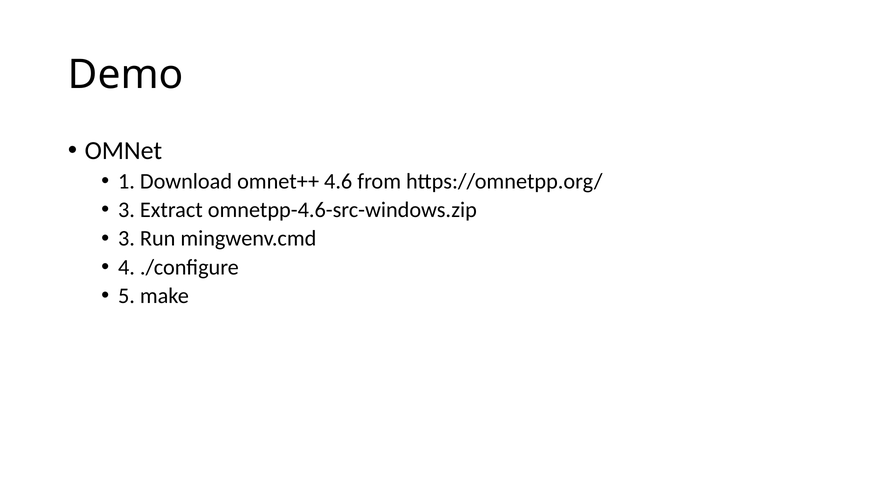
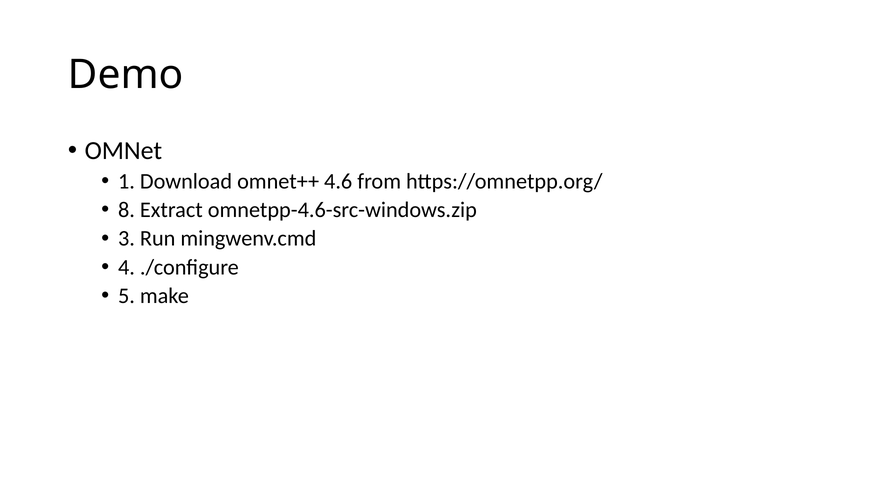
3: 3 -> 8 (126, 210)
